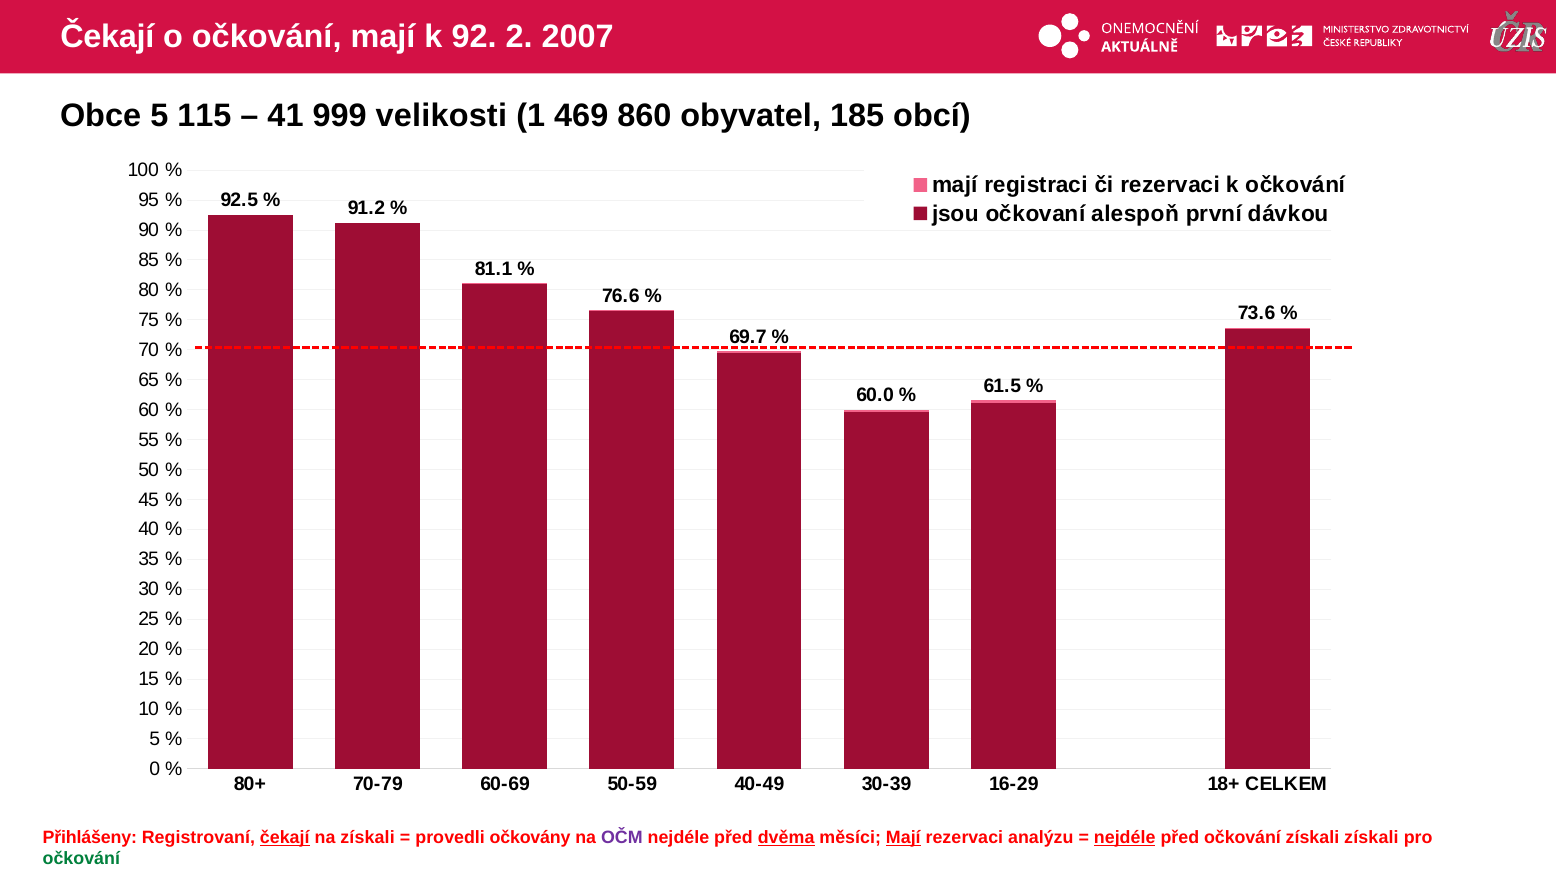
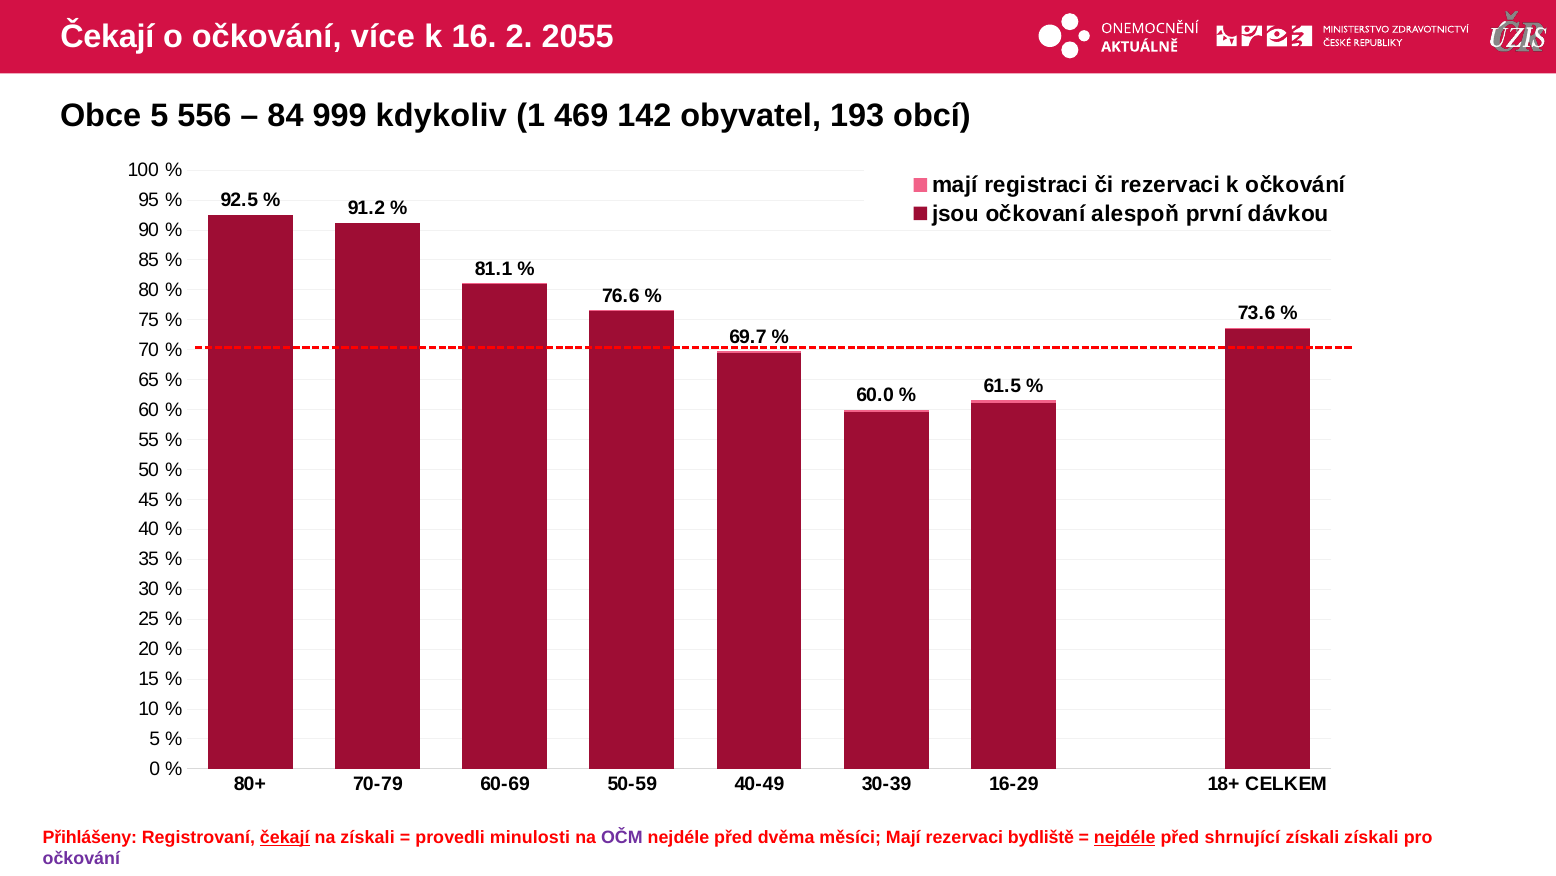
očkování mají: mají -> více (383, 37)
92: 92 -> 16 (474, 37)
2007: 2007 -> 2055 (578, 37)
115: 115 -> 556 (204, 116)
41: 41 -> 84 (286, 116)
velikosti: velikosti -> kdykoliv (441, 116)
860: 860 -> 142 (644, 116)
185: 185 -> 193 (857, 116)
očkovány: očkovány -> minulosti (530, 837)
dvěma underline: present -> none (786, 837)
Mají underline: present -> none (903, 837)
analýzu: analýzu -> bydliště (1041, 837)
před očkování: očkování -> shrnující (1242, 837)
očkování colour: green -> purple (81, 858)
